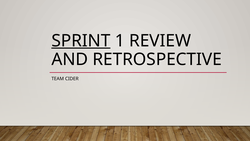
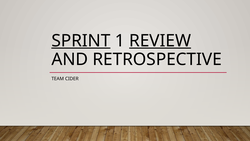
REVIEW underline: none -> present (160, 41)
